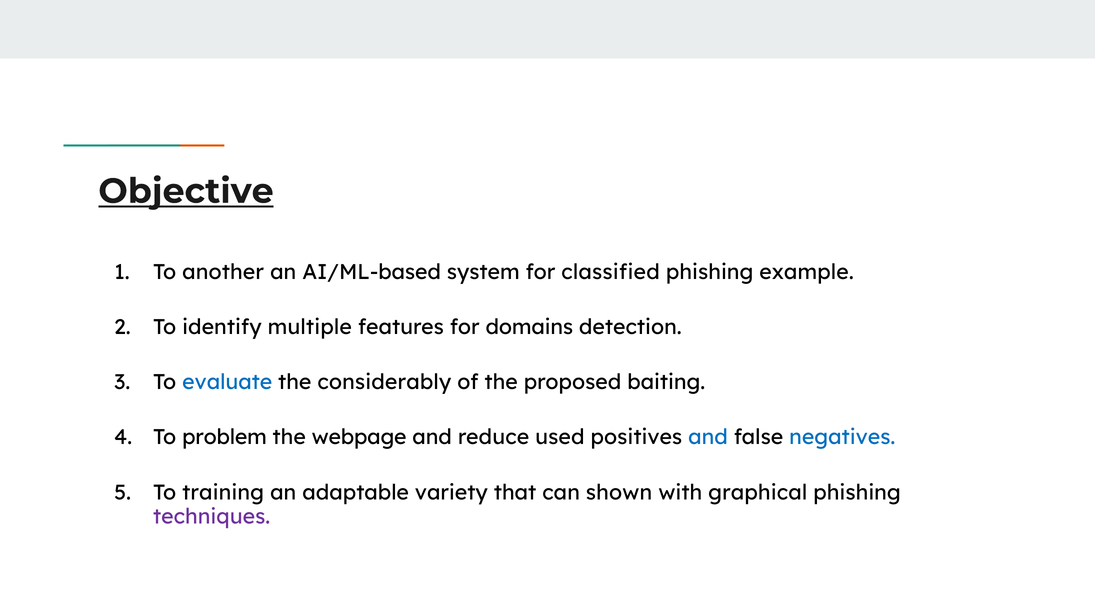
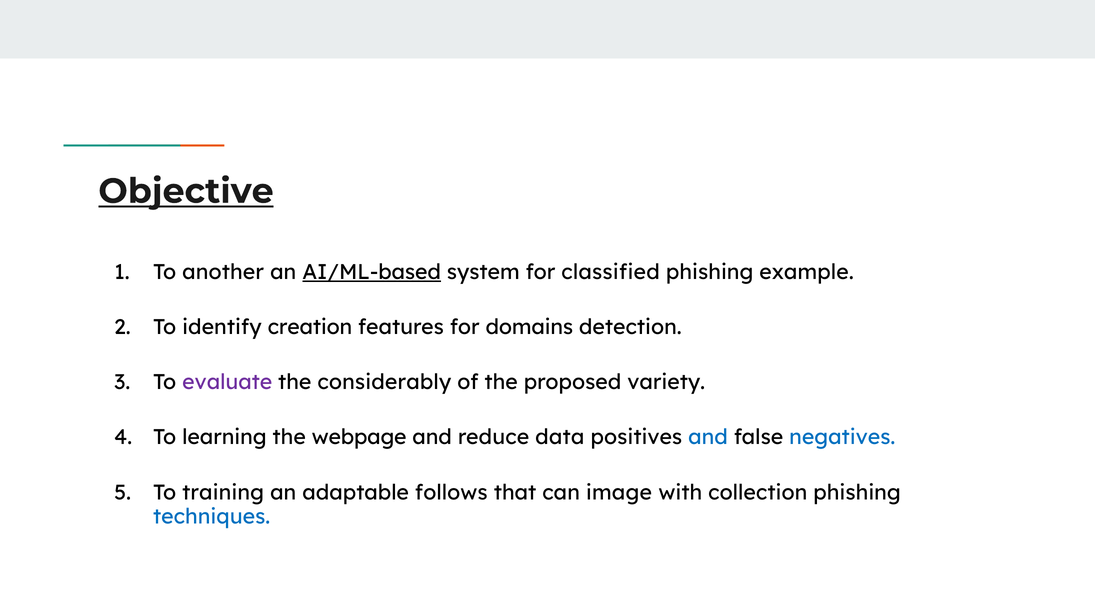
AI/ML-based underline: none -> present (372, 272)
multiple: multiple -> creation (310, 327)
evaluate colour: blue -> purple (227, 382)
baiting: baiting -> variety (666, 382)
problem: problem -> learning (224, 437)
used: used -> data (560, 437)
variety: variety -> follows (451, 492)
shown: shown -> image (619, 492)
graphical: graphical -> collection (758, 492)
techniques colour: purple -> blue (212, 517)
